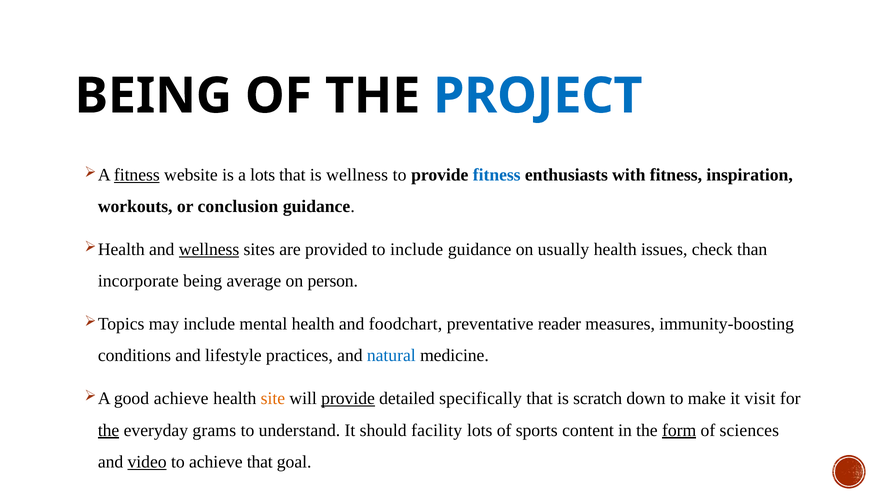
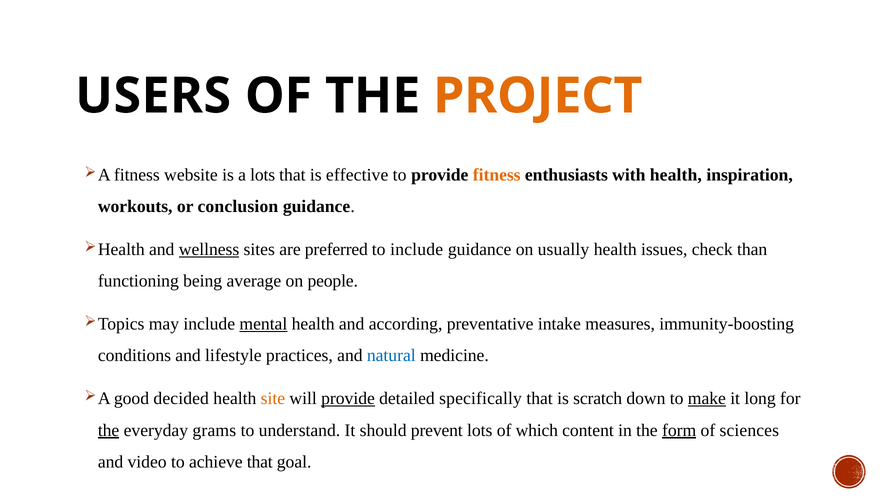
BEING: BEING -> USERS (153, 96)
PROJECT colour: blue -> orange (538, 96)
fitness underline: present -> none (137, 175)
is wellness: wellness -> effective (357, 175)
fitness colour: blue -> orange (497, 175)
with fitness: fitness -> health (676, 175)
provided: provided -> preferred (336, 249)
incorporate: incorporate -> functioning (138, 281)
person: person -> people (333, 281)
mental underline: none -> present (263, 324)
foodchart: foodchart -> according (406, 324)
reader: reader -> intake (559, 324)
good achieve: achieve -> decided (181, 398)
make underline: none -> present (707, 398)
visit: visit -> long (760, 398)
facility: facility -> prevent (437, 430)
sports: sports -> which (537, 430)
video underline: present -> none (147, 462)
